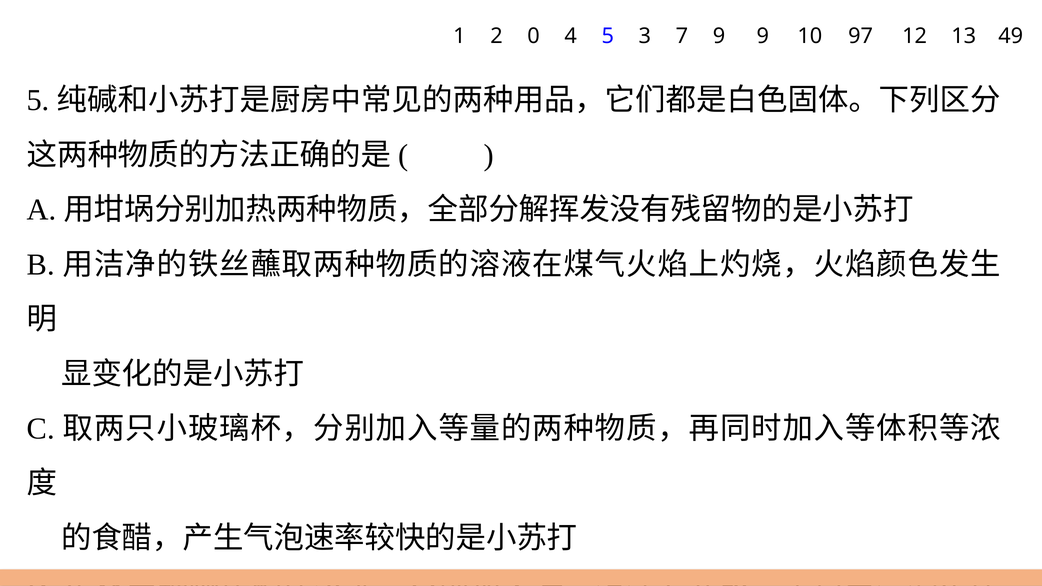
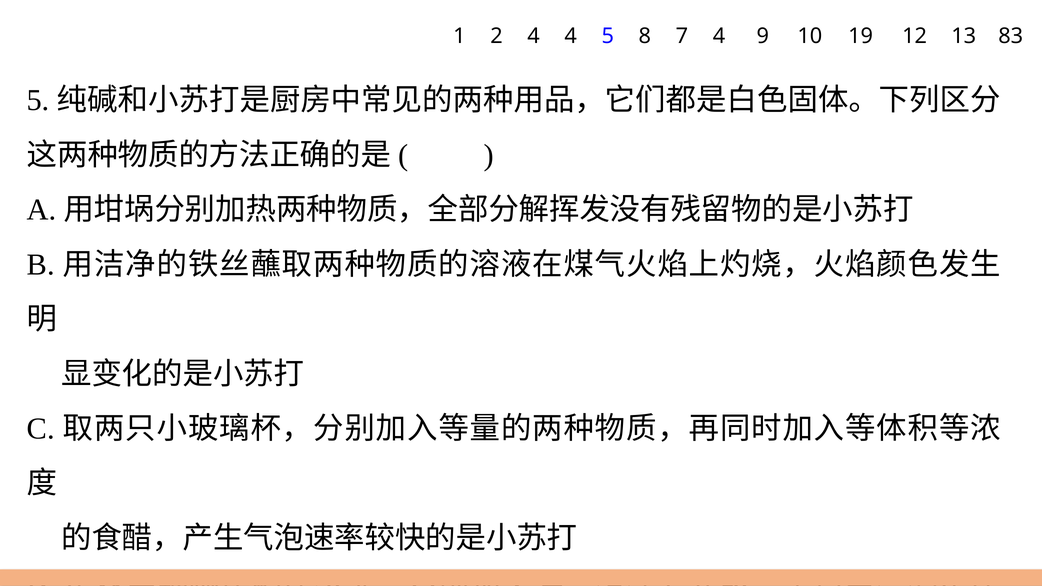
2 0: 0 -> 4 (534, 36)
3: 3 -> 8 (645, 36)
7 9: 9 -> 4 (719, 36)
97: 97 -> 19 (861, 36)
49: 49 -> 83 (1011, 36)
